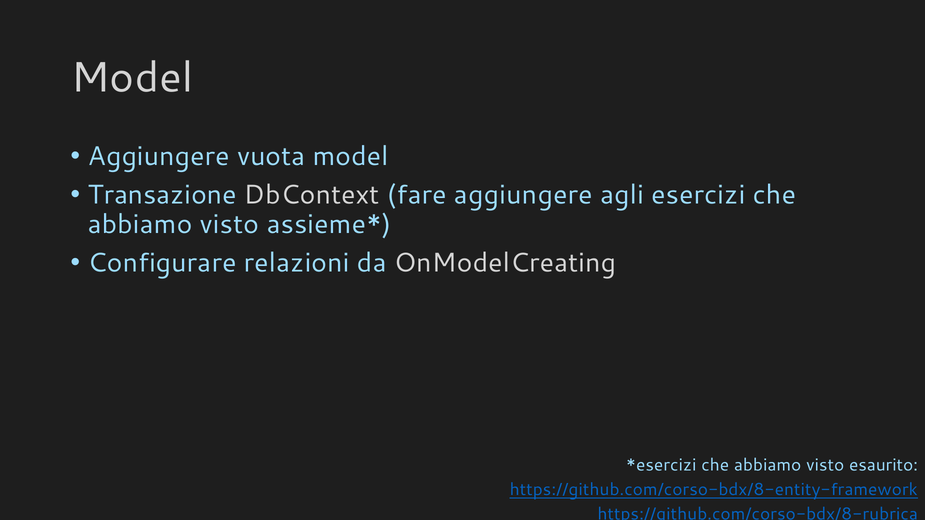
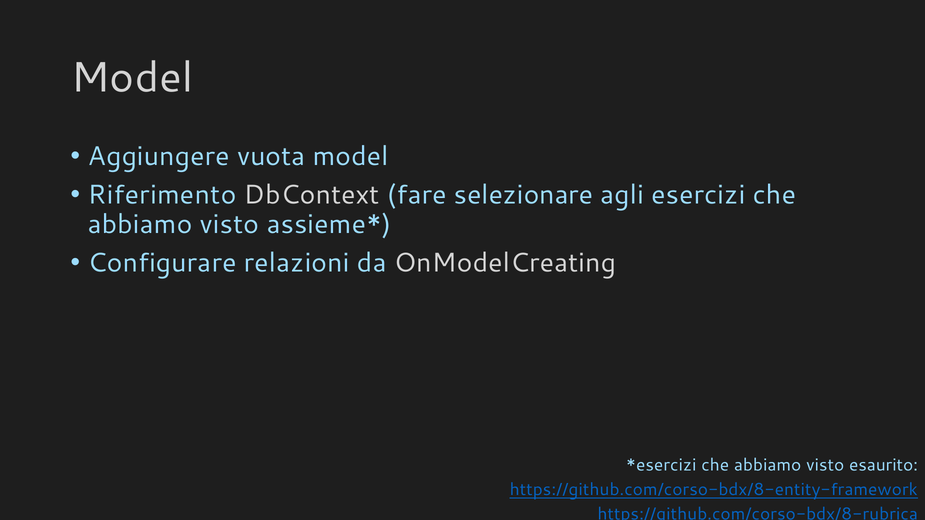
Transazione: Transazione -> Riferimento (162, 195)
fare aggiungere: aggiungere -> selezionare (524, 195)
